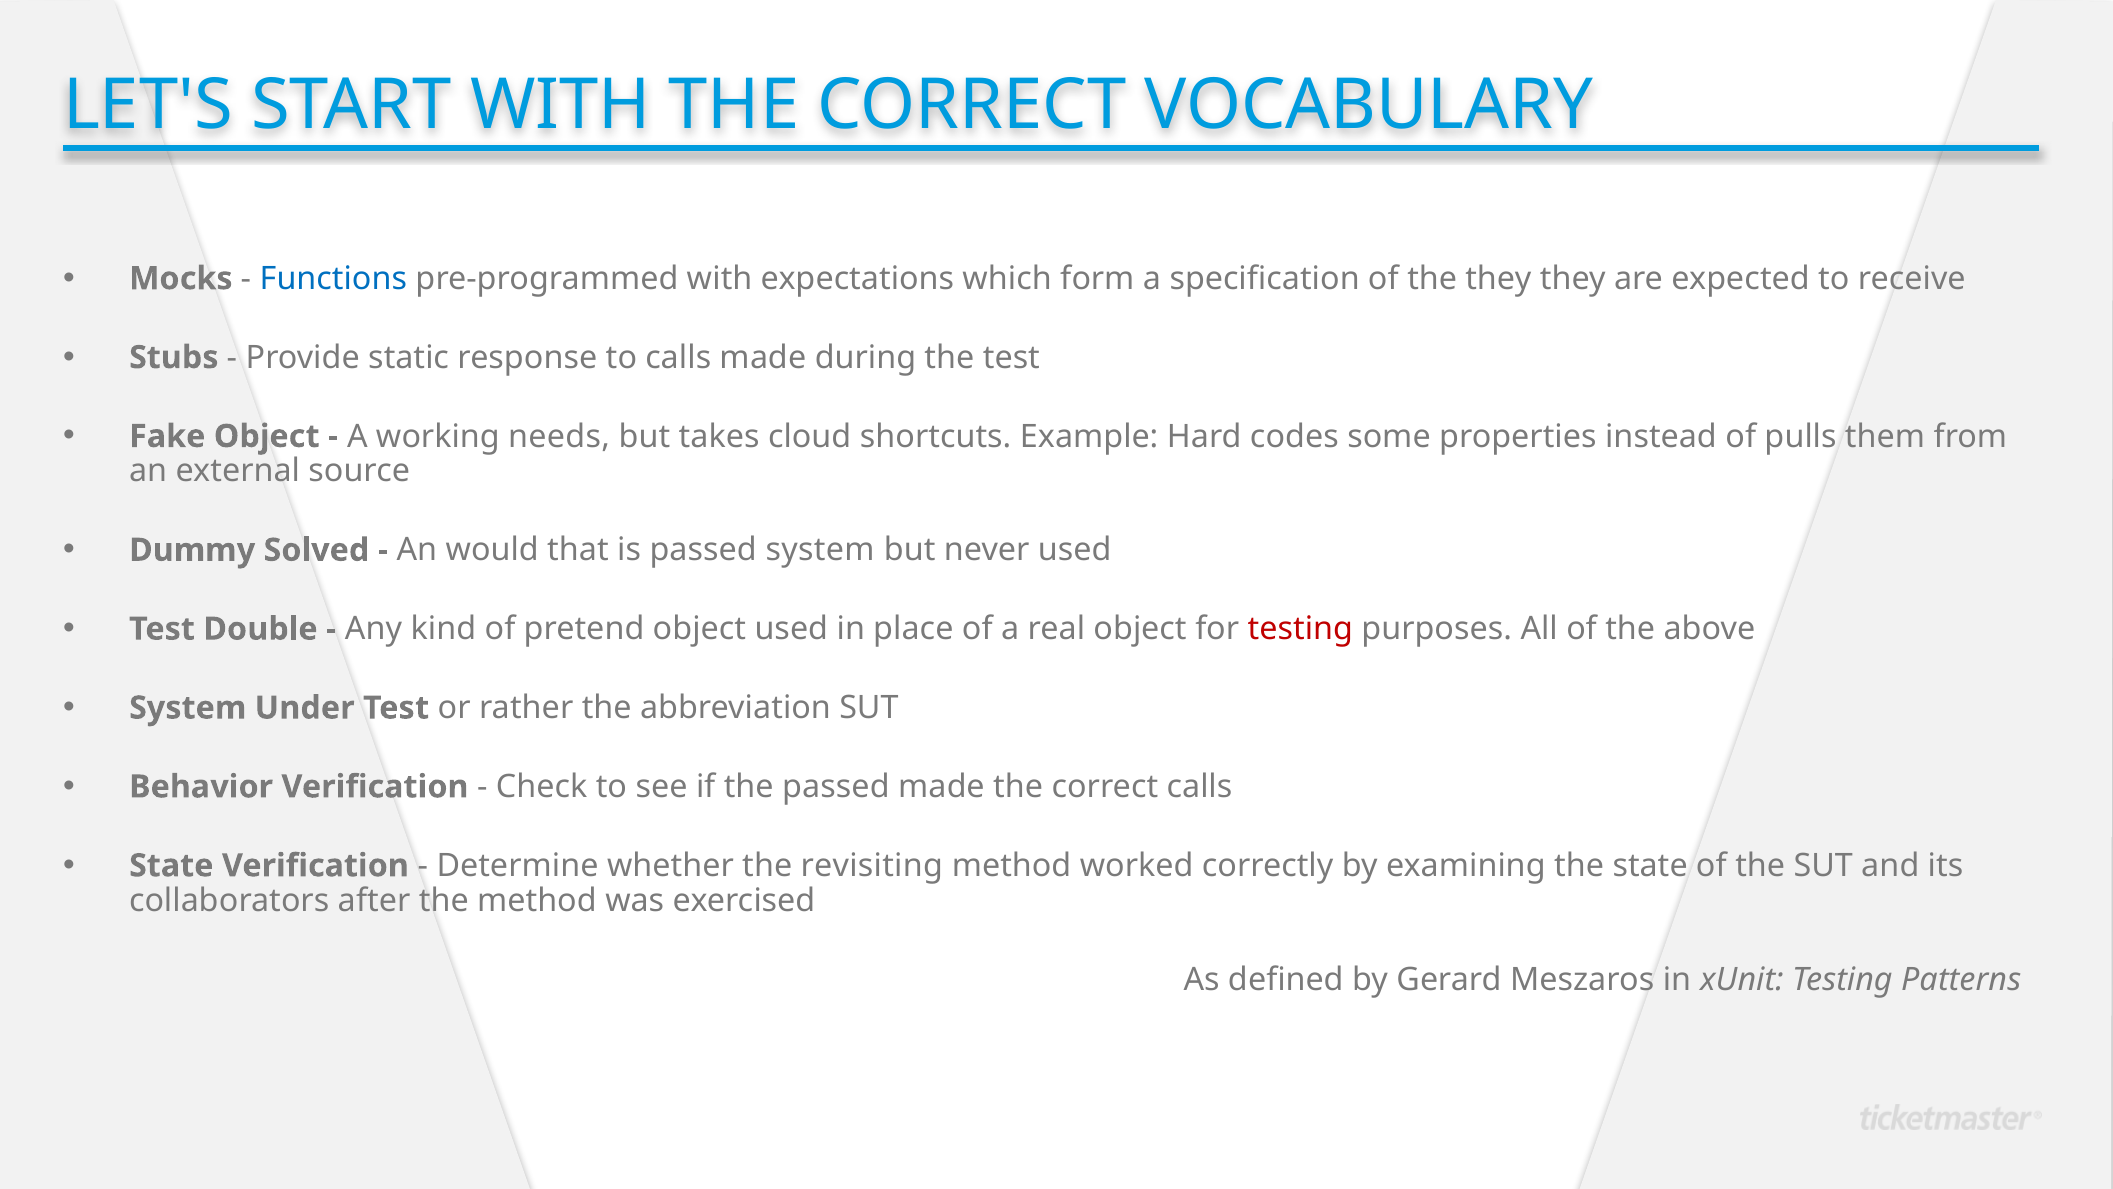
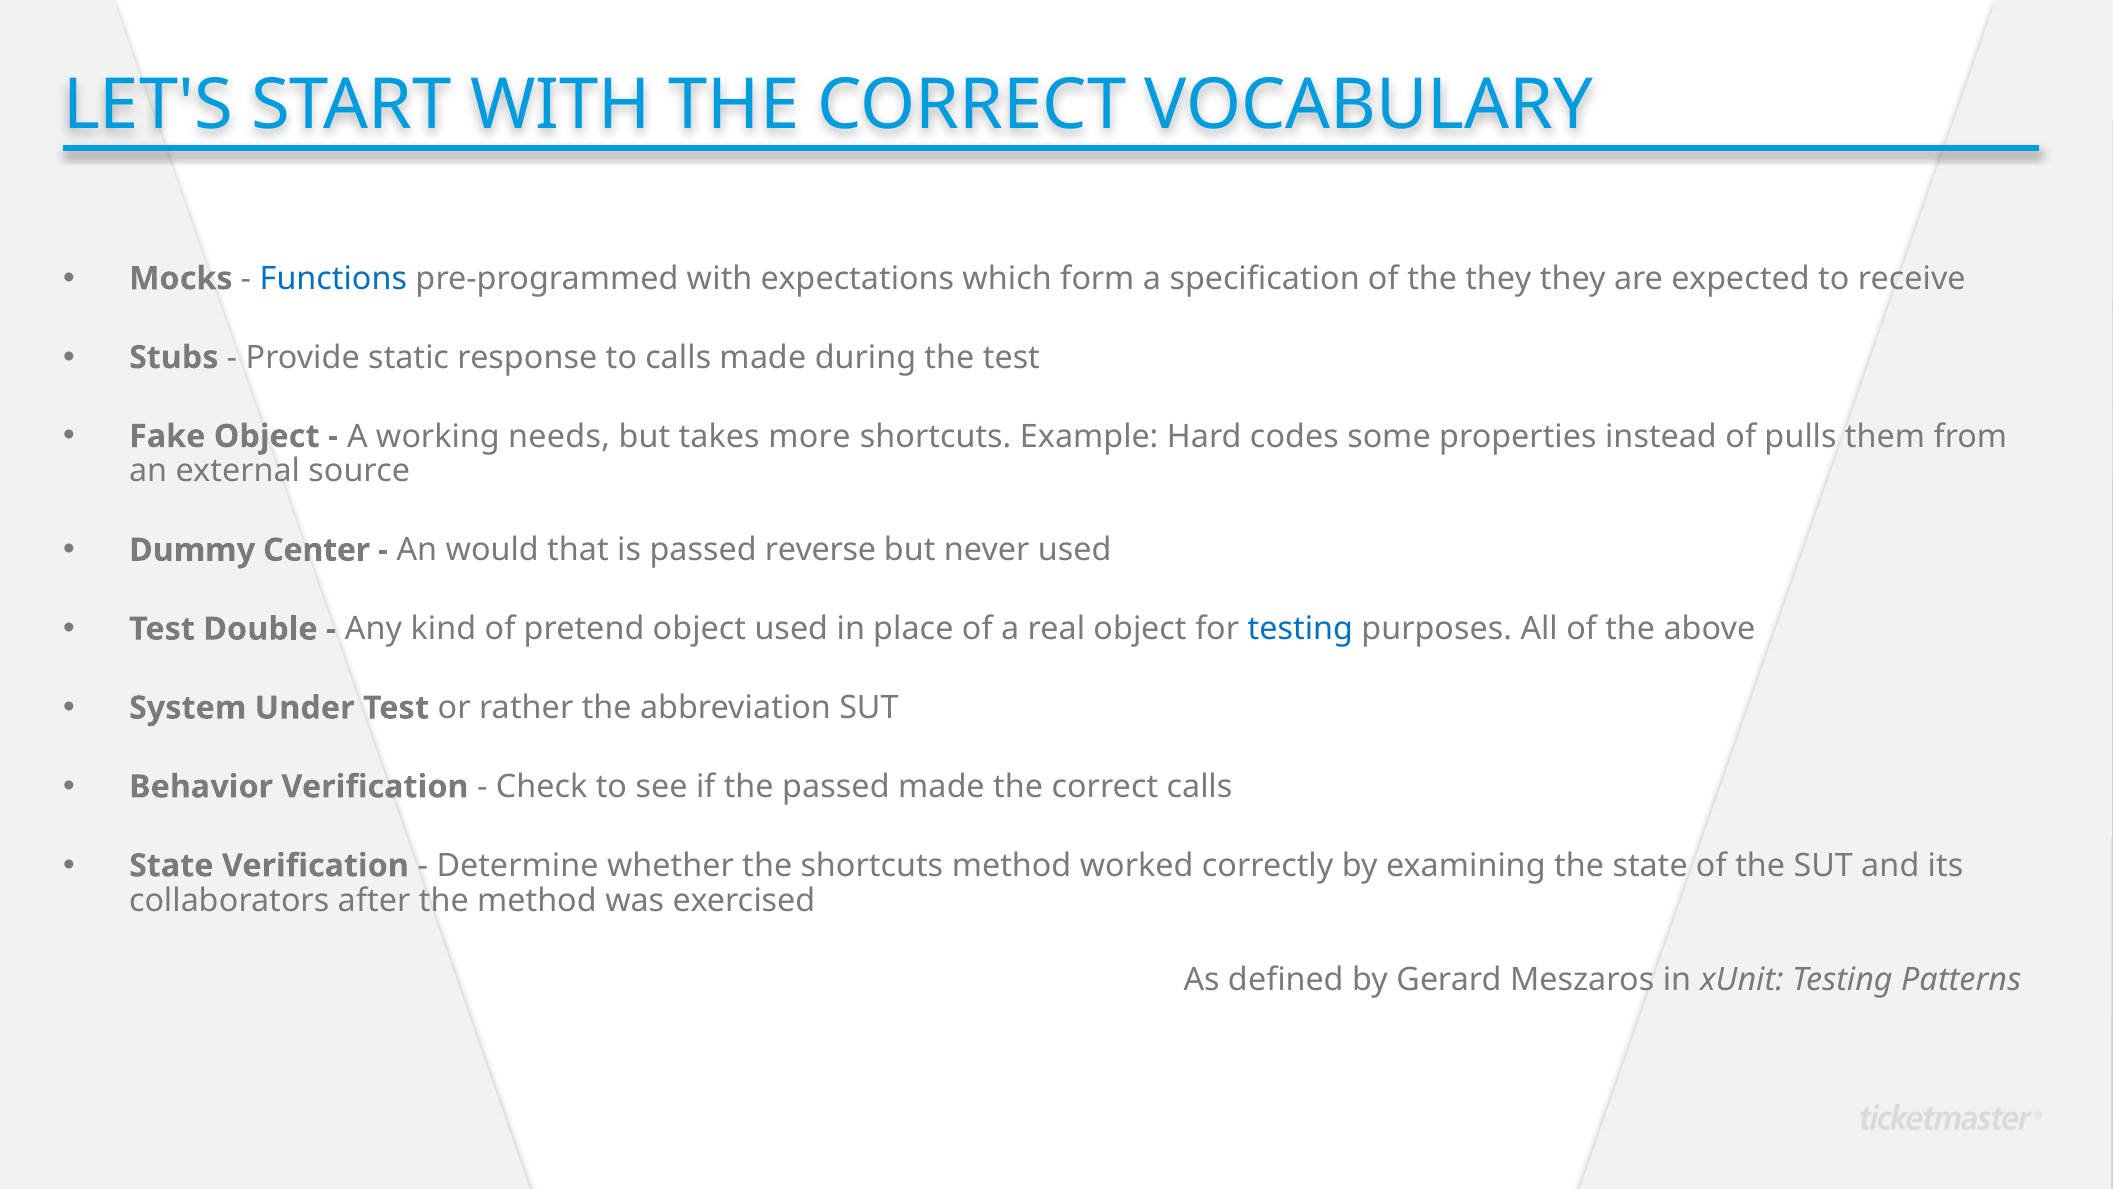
cloud: cloud -> more (809, 436)
Solved: Solved -> Center (317, 550)
passed system: system -> reverse (820, 550)
testing colour: red -> blue (1300, 629)
the revisiting: revisiting -> shortcuts (872, 865)
